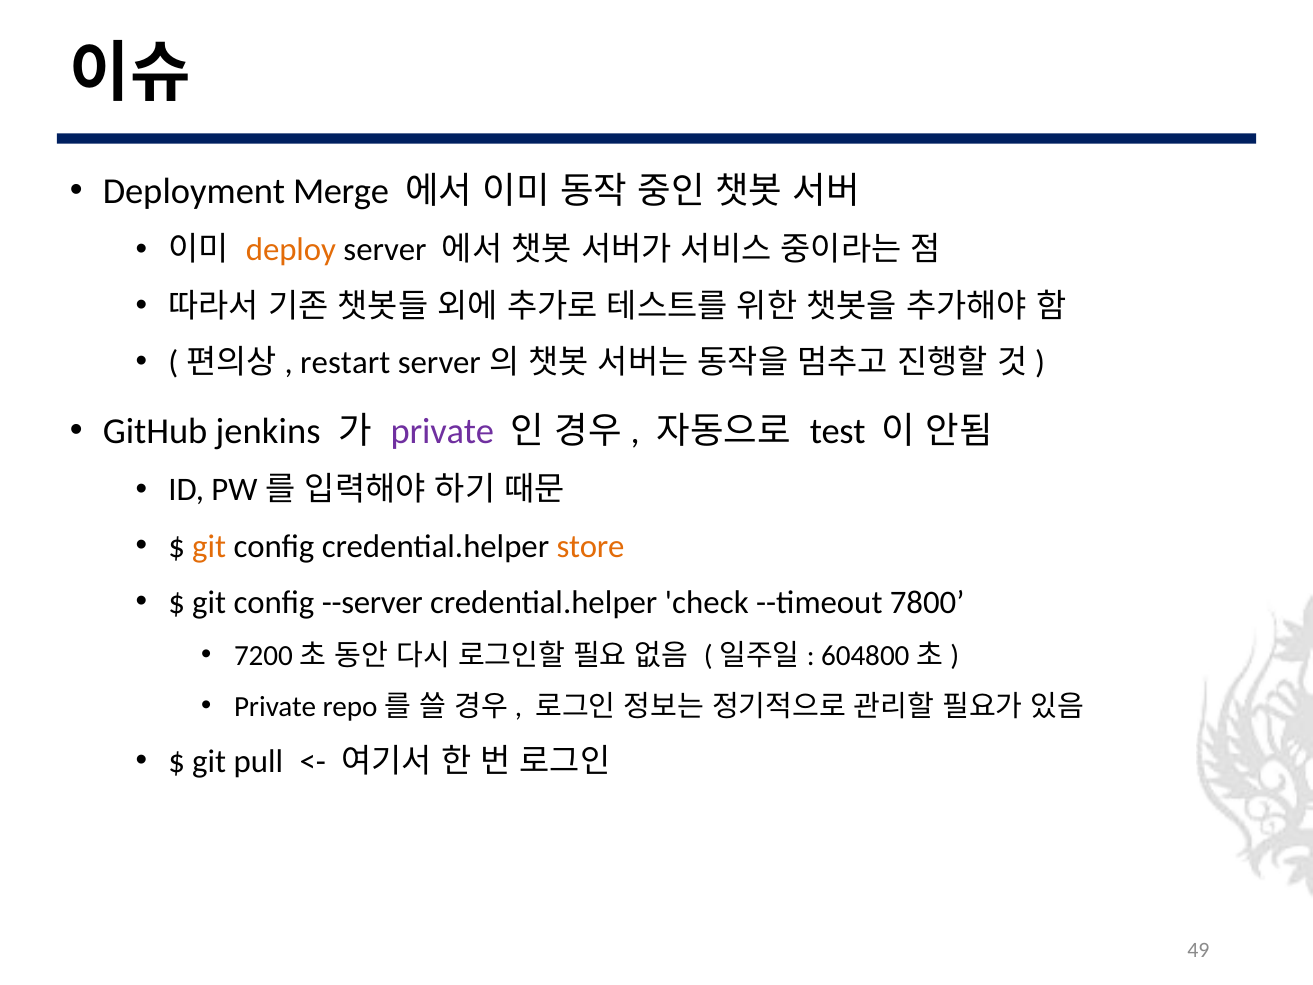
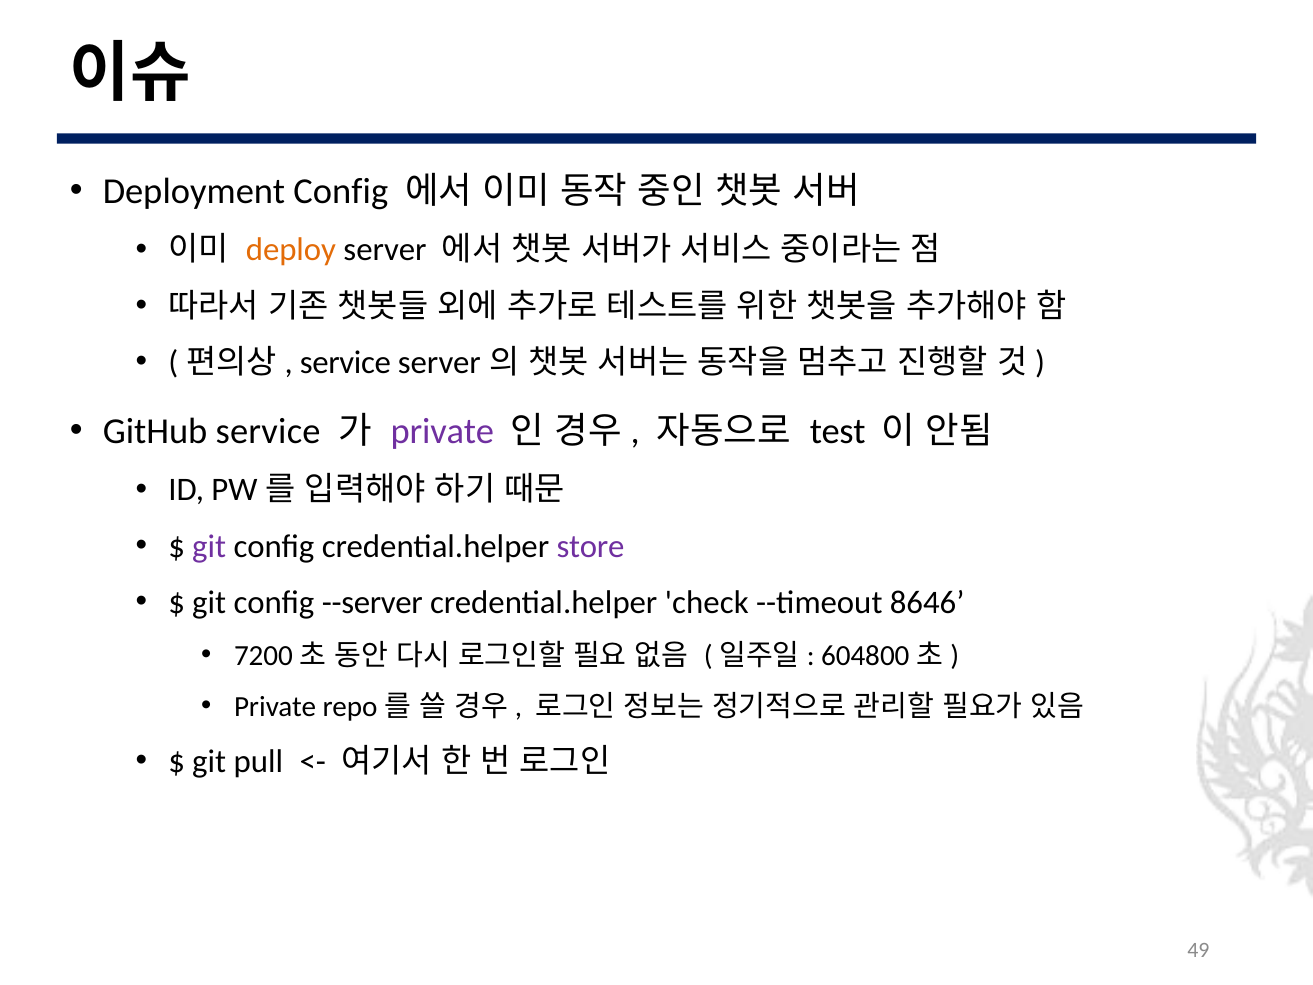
Deployment Merge: Merge -> Config (341, 192)
restart: restart -> service (345, 363)
GitHub jenkins: jenkins -> service (268, 432)
git colour: orange -> purple (209, 546)
store colour: orange -> purple (591, 546)
7800: 7800 -> 8646 (927, 603)
